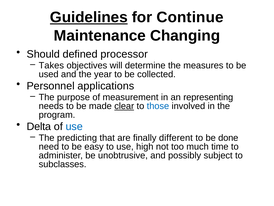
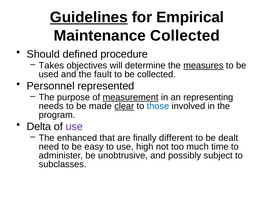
Continue: Continue -> Empirical (190, 17)
Maintenance Changing: Changing -> Collected (185, 36)
processor: processor -> procedure (124, 54)
measures underline: none -> present (203, 65)
year: year -> fault (103, 74)
applications: applications -> represented (106, 86)
measurement underline: none -> present (131, 97)
use colour: blue -> purple (74, 126)
predicting: predicting -> enhanced (77, 138)
done: done -> dealt (228, 138)
